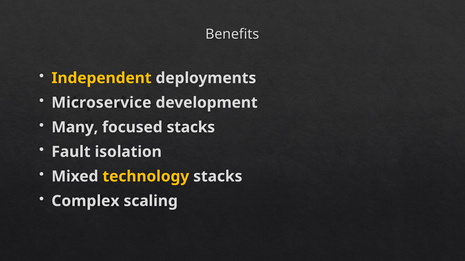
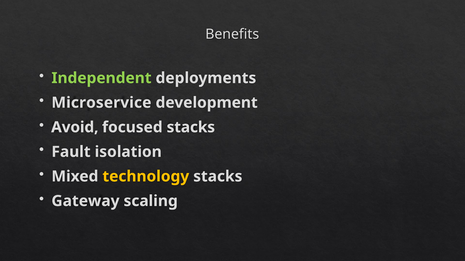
Independent colour: yellow -> light green (101, 78)
Many: Many -> Avoid (75, 127)
Complex: Complex -> Gateway (85, 201)
